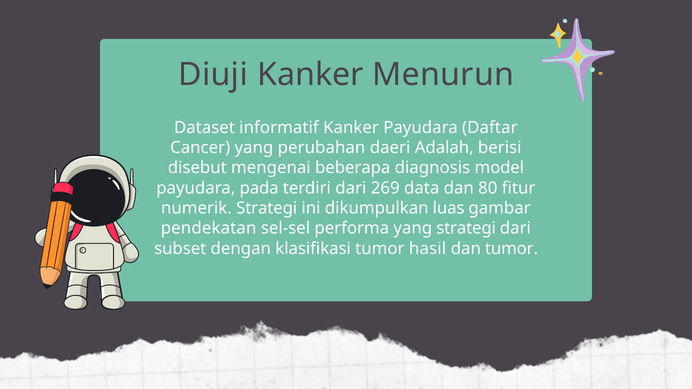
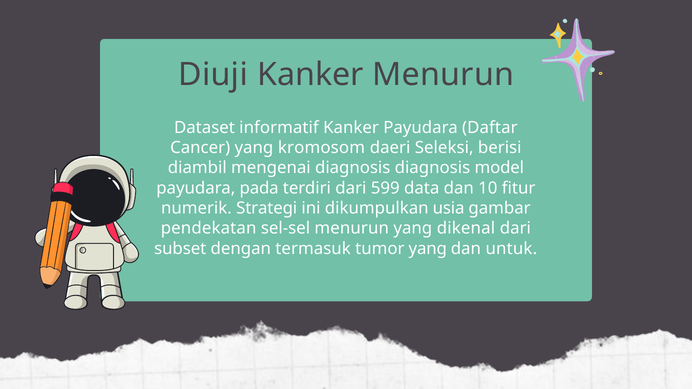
perubahan: perubahan -> kromosom (321, 148)
Adalah: Adalah -> Seleksi (444, 148)
disebut: disebut -> diambil (197, 168)
mengenai beberapa: beberapa -> diagnosis (353, 168)
269: 269 -> 599 (385, 188)
80: 80 -> 10 (488, 188)
luas: luas -> usia (449, 208)
sel-sel performa: performa -> menurun (352, 229)
yang strategi: strategi -> dikenal (466, 229)
klasifikasi: klasifikasi -> termasuk (313, 249)
tumor hasil: hasil -> yang (428, 249)
dan tumor: tumor -> untuk (511, 249)
